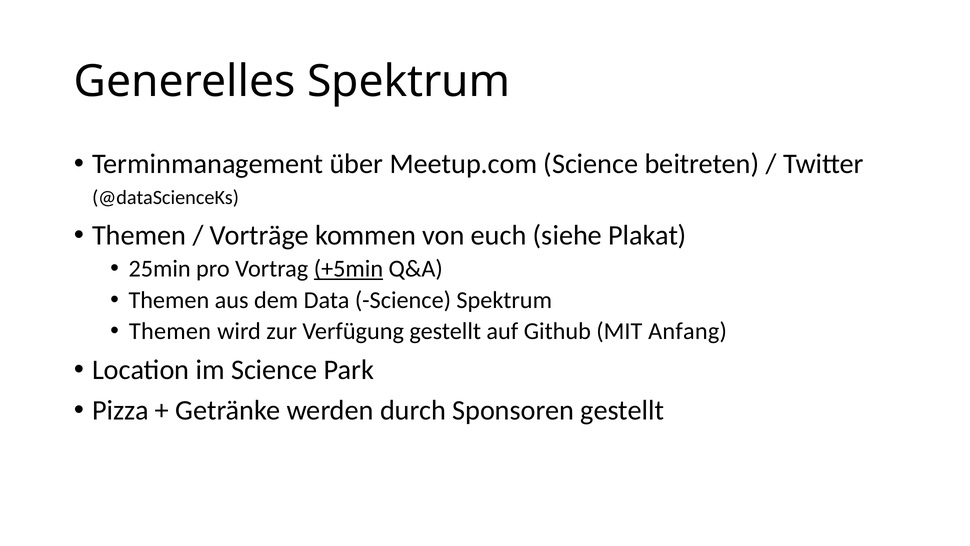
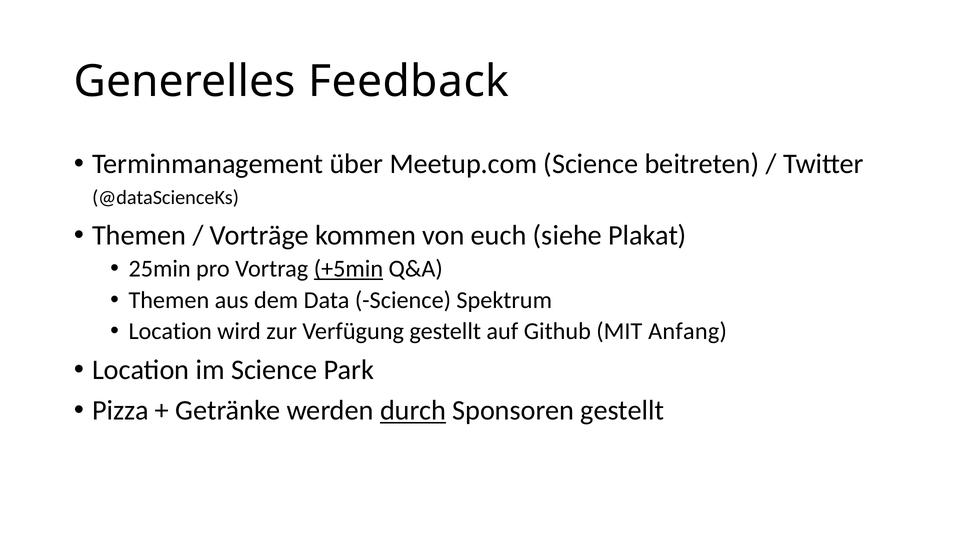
Generelles Spektrum: Spektrum -> Feedback (409, 81)
Themen: Themen -> Location (170, 331)
durch underline: none -> present (413, 410)
